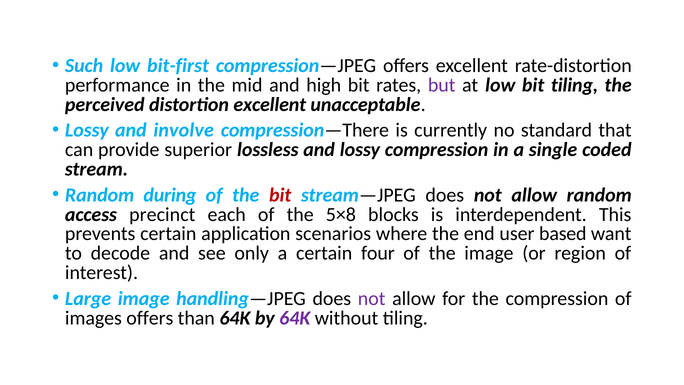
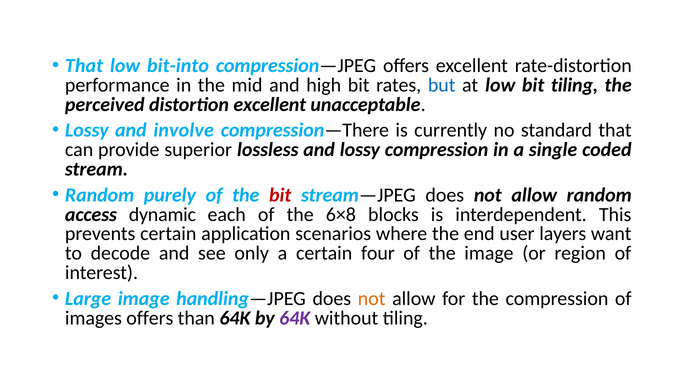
Such: Such -> That (84, 66)
bit-first: bit-first -> bit-into (178, 66)
but colour: purple -> blue (442, 85)
during: during -> purely (170, 195)
precinct: precinct -> dynamic (162, 214)
5×8: 5×8 -> 6×8 (341, 214)
based: based -> layers (563, 234)
not colour: purple -> orange (372, 298)
